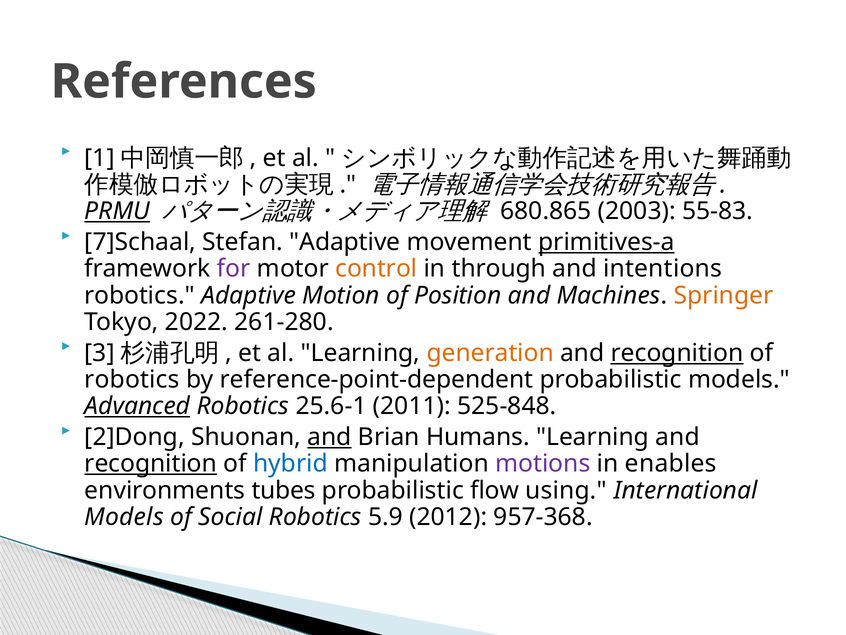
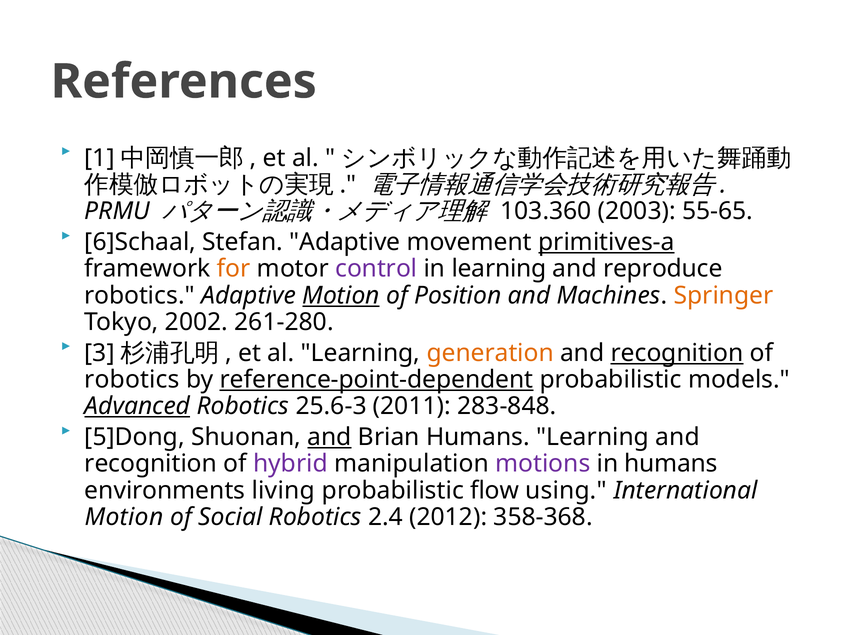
PRMU underline: present -> none (117, 211)
680.865: 680.865 -> 103.360 (546, 211)
55-83: 55-83 -> 55-65 (718, 211)
7]Schaal: 7]Schaal -> 6]Schaal (140, 242)
for colour: purple -> orange (234, 269)
control colour: orange -> purple (376, 269)
in through: through -> learning (499, 269)
intentions: intentions -> reproduce (663, 269)
Motion underline: none -> present (341, 295)
2022: 2022 -> 2002 (196, 322)
reference-point-dependent underline: none -> present (377, 379)
25.6-1: 25.6-1 -> 25.6-3 (331, 406)
525-848: 525-848 -> 283-848 (507, 406)
2]Dong: 2]Dong -> 5]Dong (135, 437)
recognition underline: present -> none (151, 463)
hybrid colour: blue -> purple (290, 463)
in enables: enables -> humans (671, 463)
tubes: tubes -> living (283, 490)
Models: Models -> Motion (124, 517)
5.9: 5.9 -> 2.4 (385, 517)
957-368: 957-368 -> 358-368 (543, 517)
